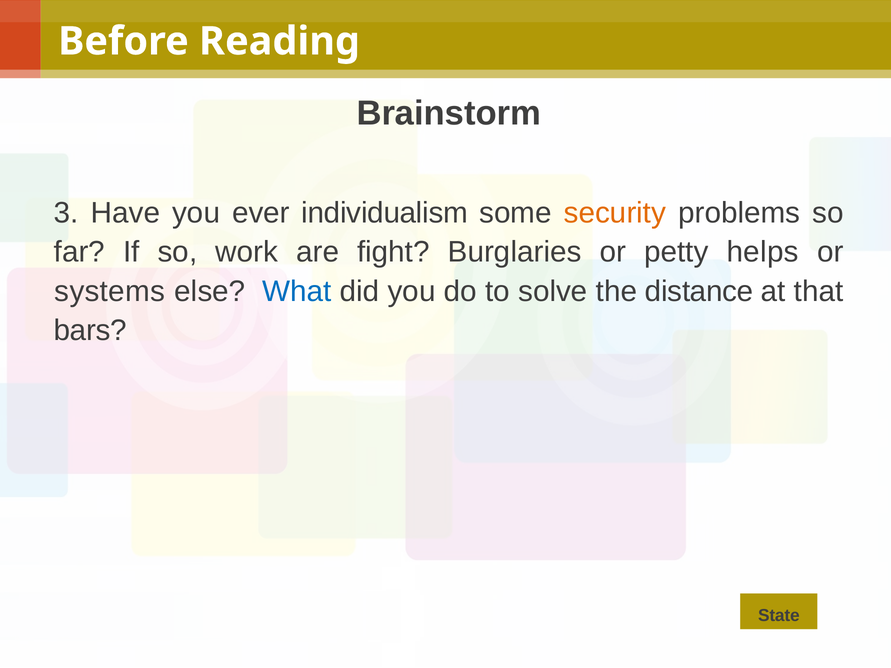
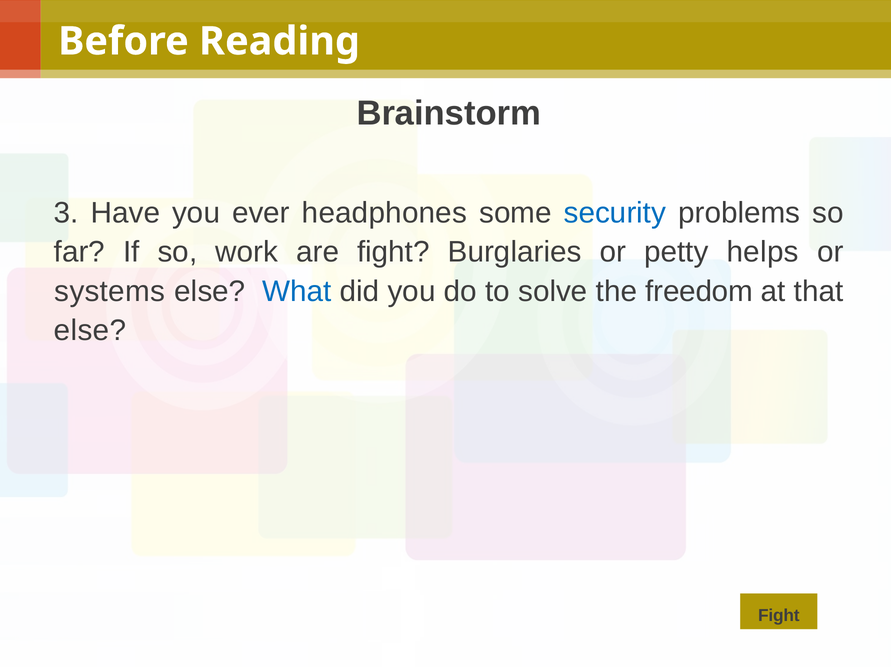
individualism: individualism -> headphones (384, 213)
security colour: orange -> blue (615, 213)
distance: distance -> freedom (699, 291)
bars: bars -> else (90, 331)
State: State -> Fight (779, 616)
